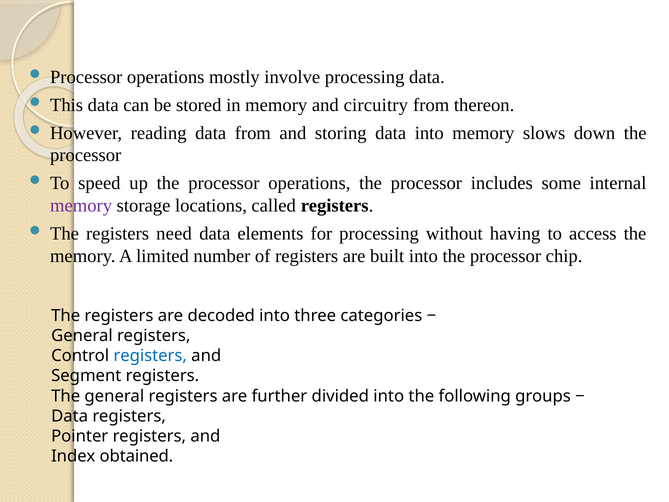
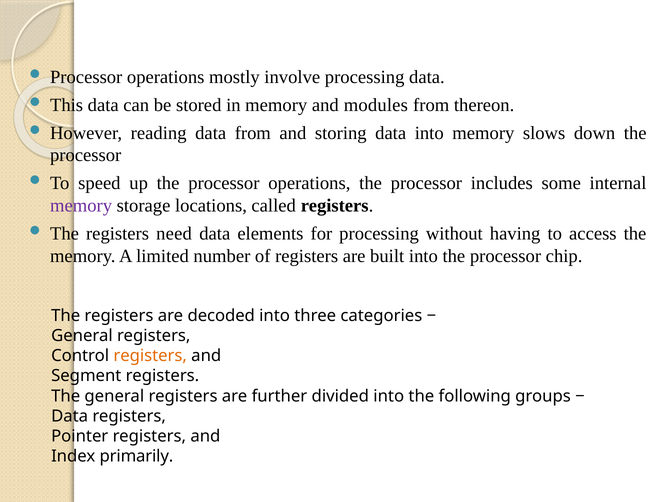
circuitry: circuitry -> modules (376, 105)
registers colour: blue -> orange (150, 356)
obtained: obtained -> primarily (136, 456)
